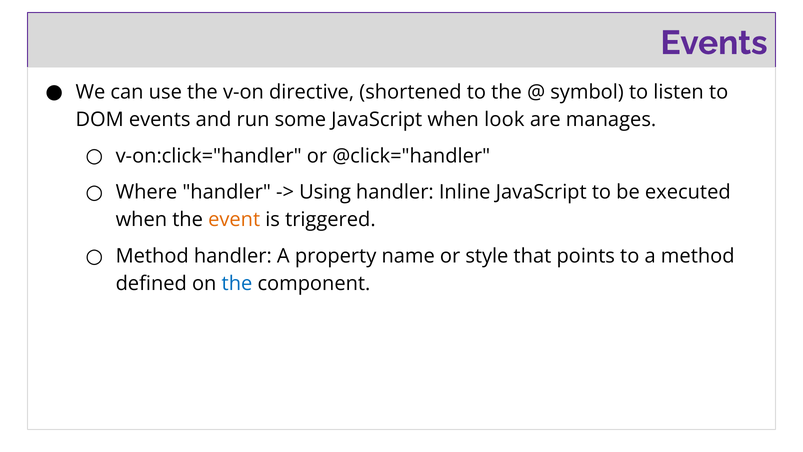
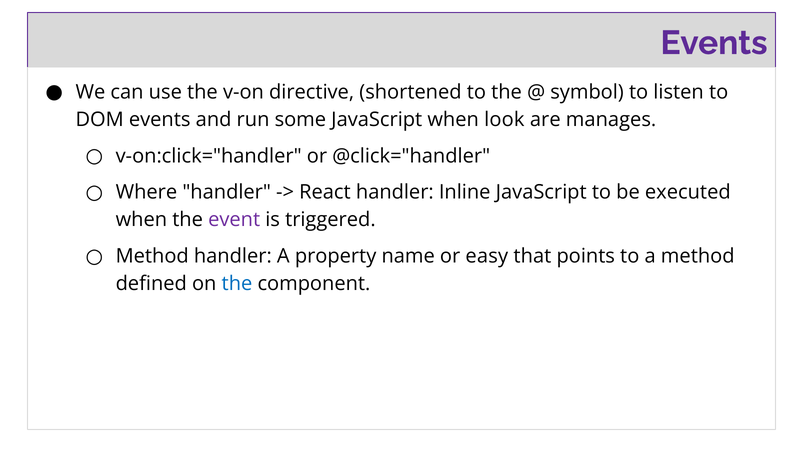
Using: Using -> React (325, 192)
event colour: orange -> purple (234, 220)
style: style -> easy (487, 256)
